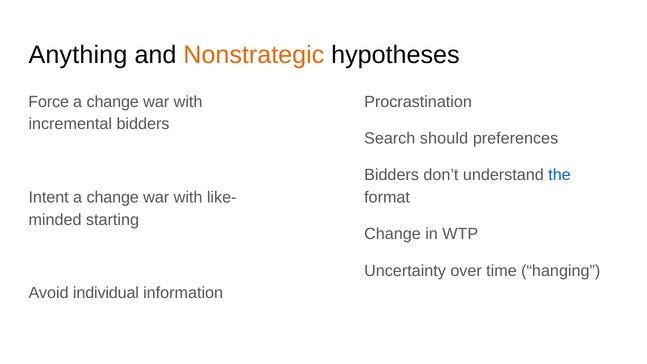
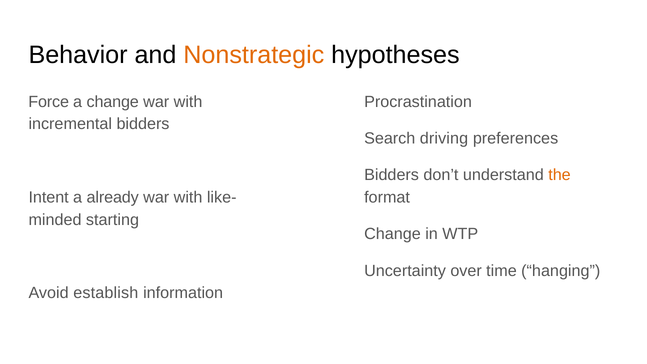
Anything: Anything -> Behavior (78, 55)
should: should -> driving (444, 138)
the colour: blue -> orange (560, 175)
change: change -> already (113, 197)
individual: individual -> establish (106, 293)
